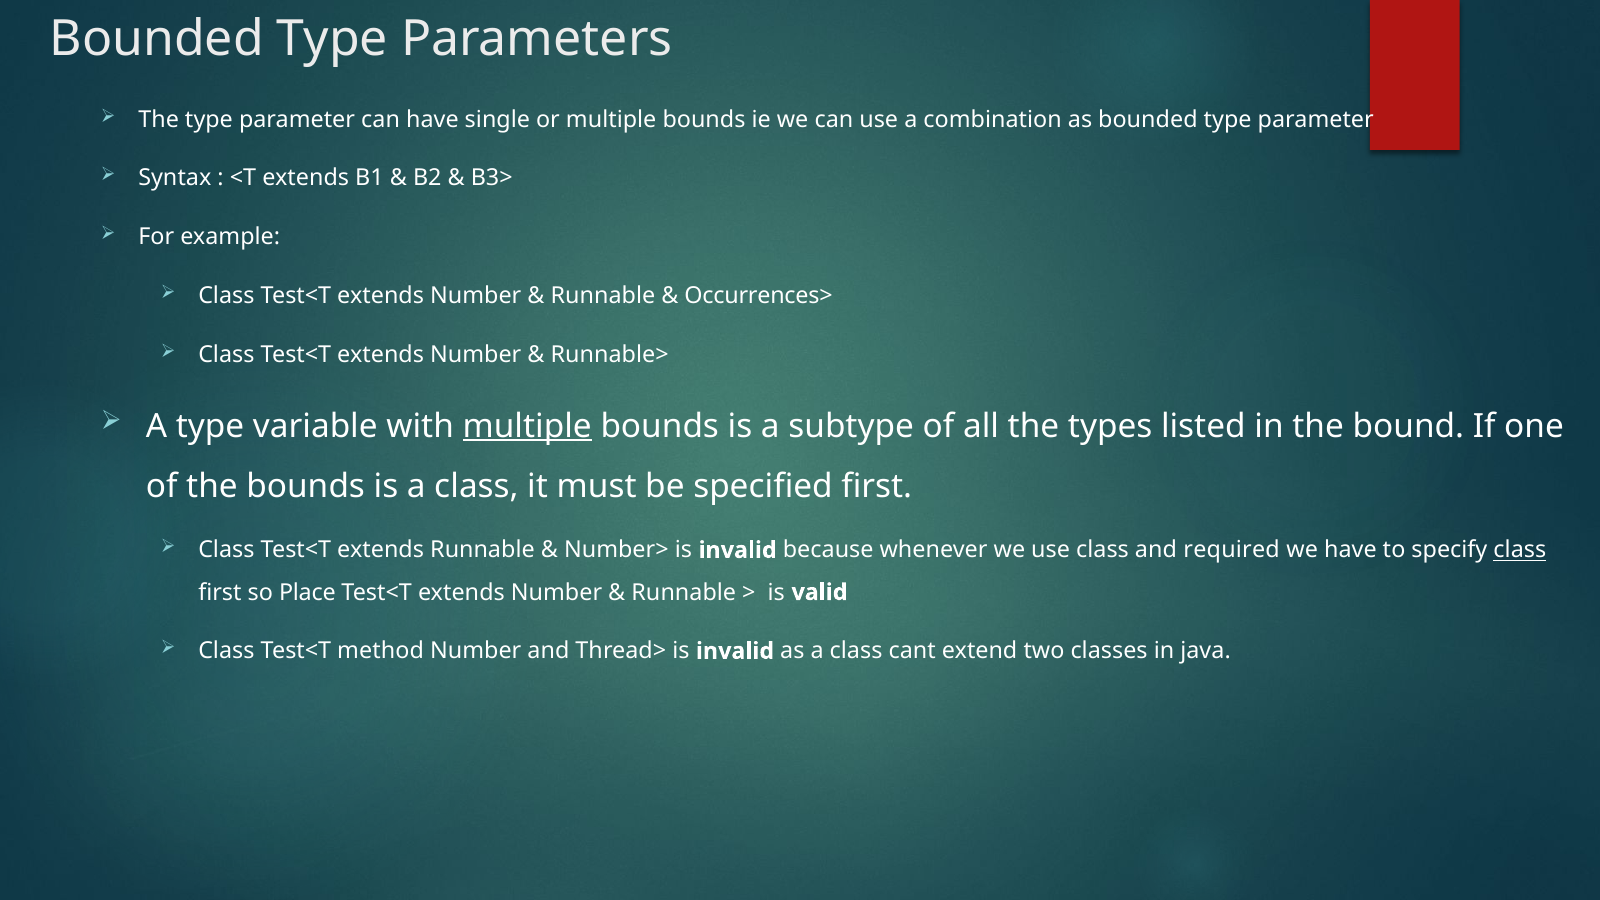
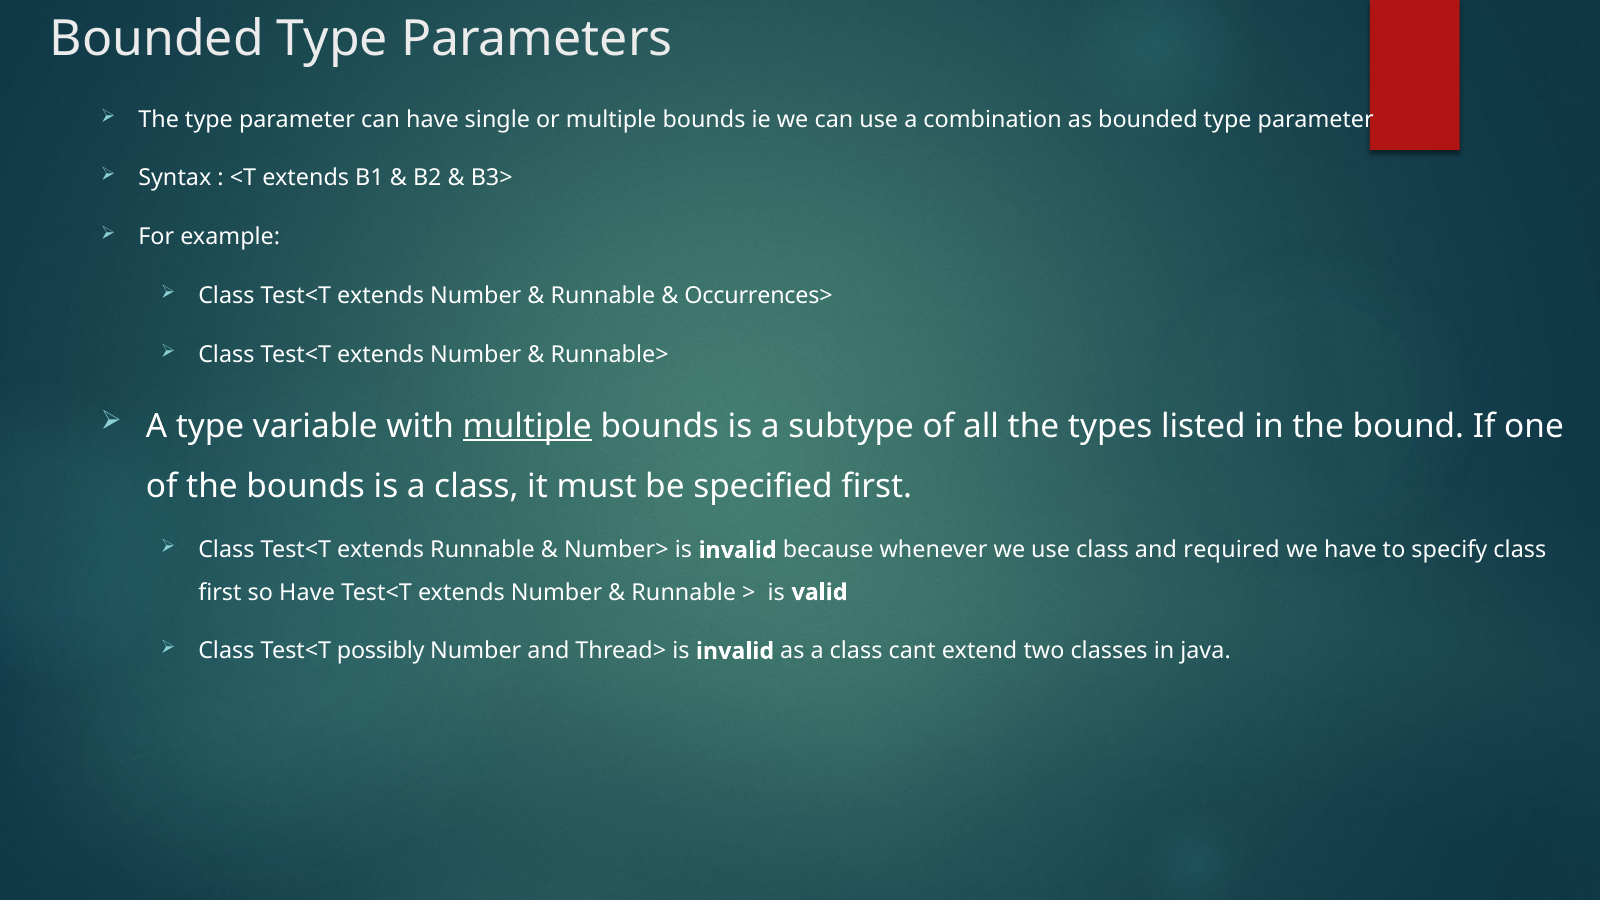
class underline: present -> none (1520, 550)
so Place: Place -> Have (307, 592)
method: method -> possibly (381, 651)
